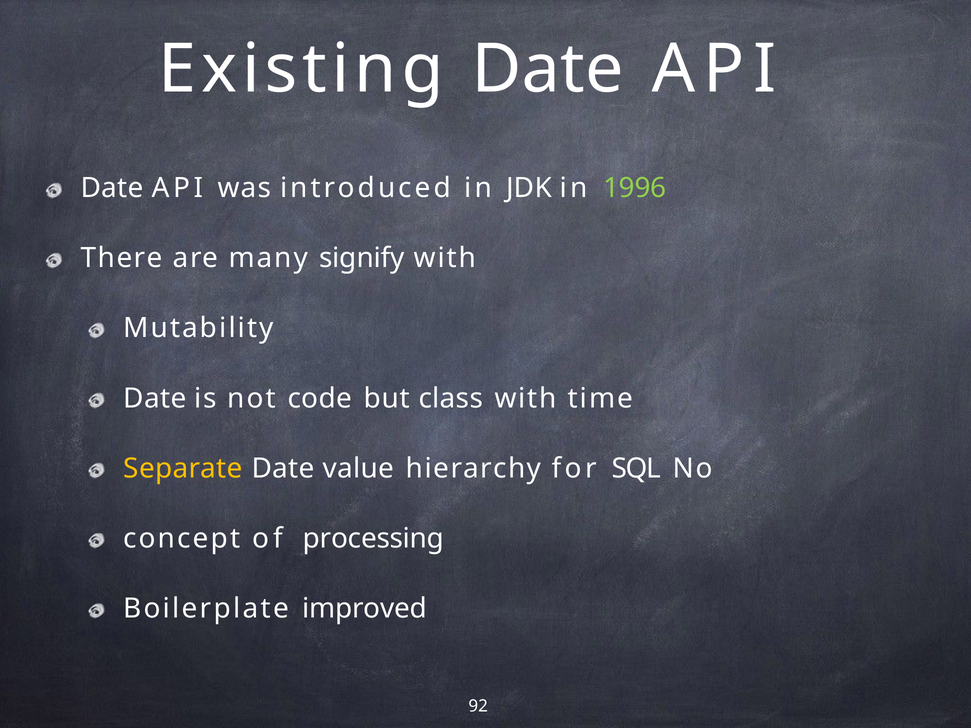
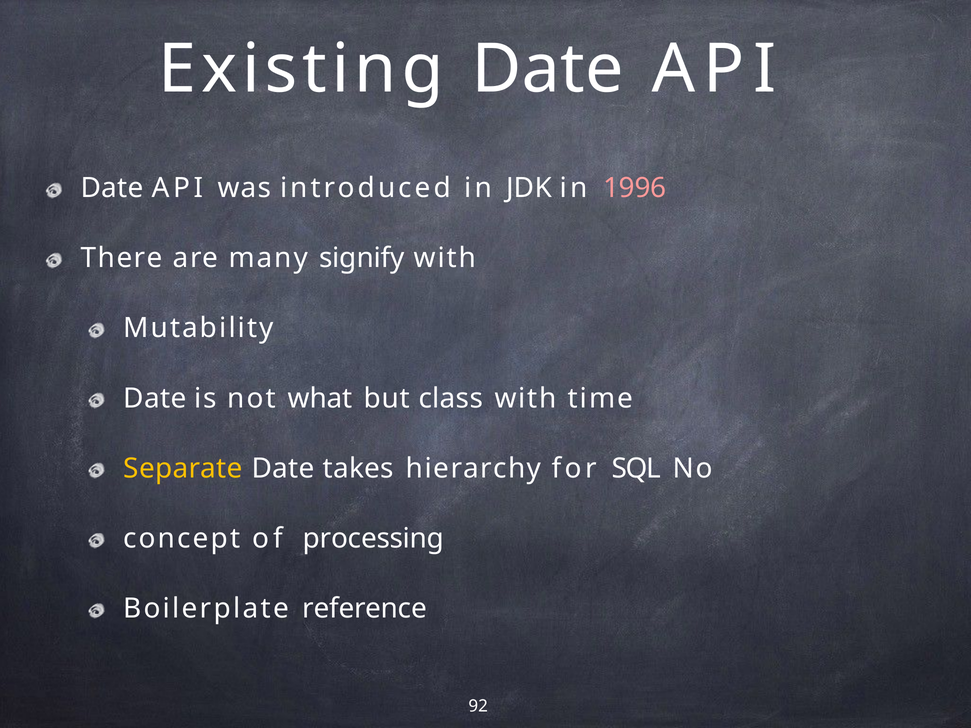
1996 colour: light green -> pink (635, 188)
code: code -> what (320, 398)
value: value -> takes (358, 469)
improved: improved -> reference (365, 608)
